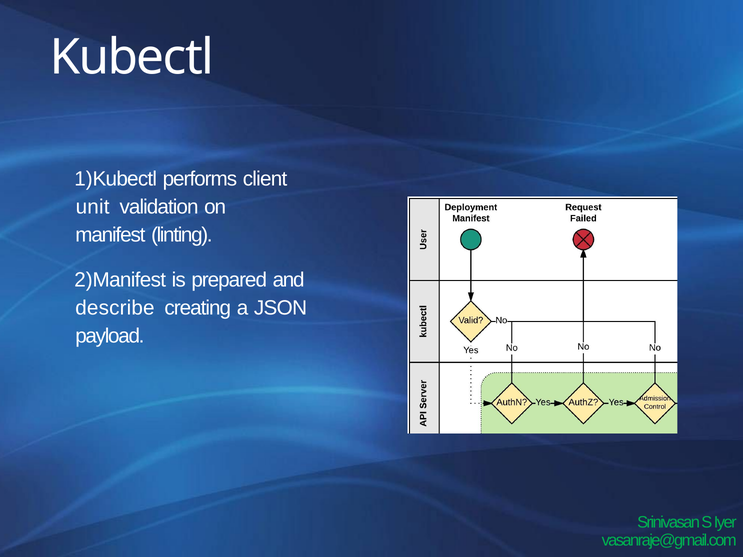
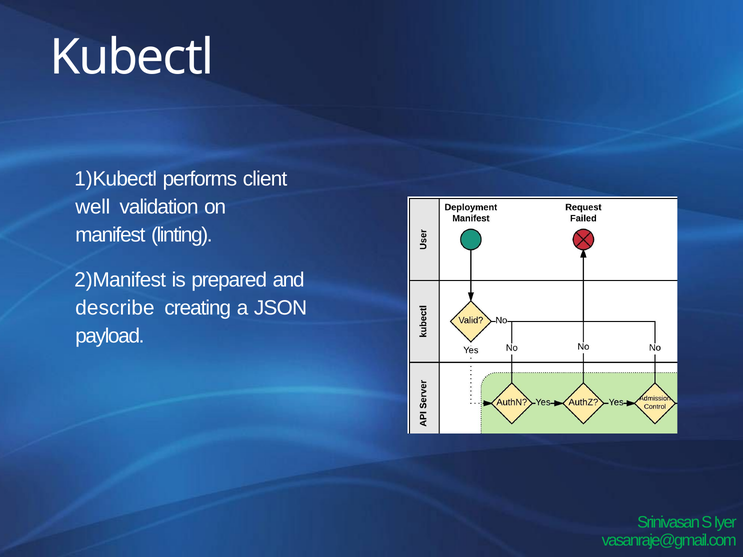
unit: unit -> well (93, 207)
